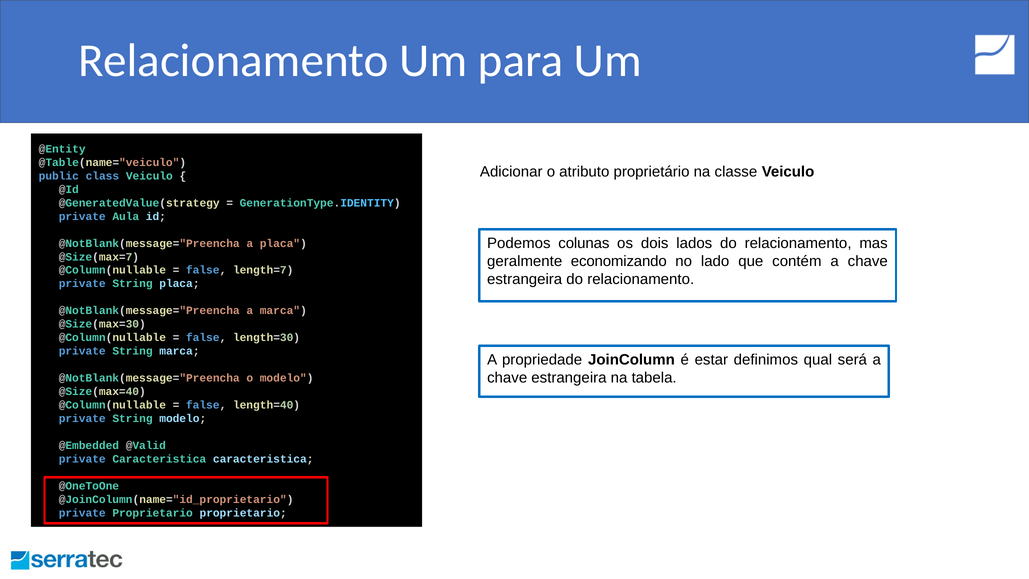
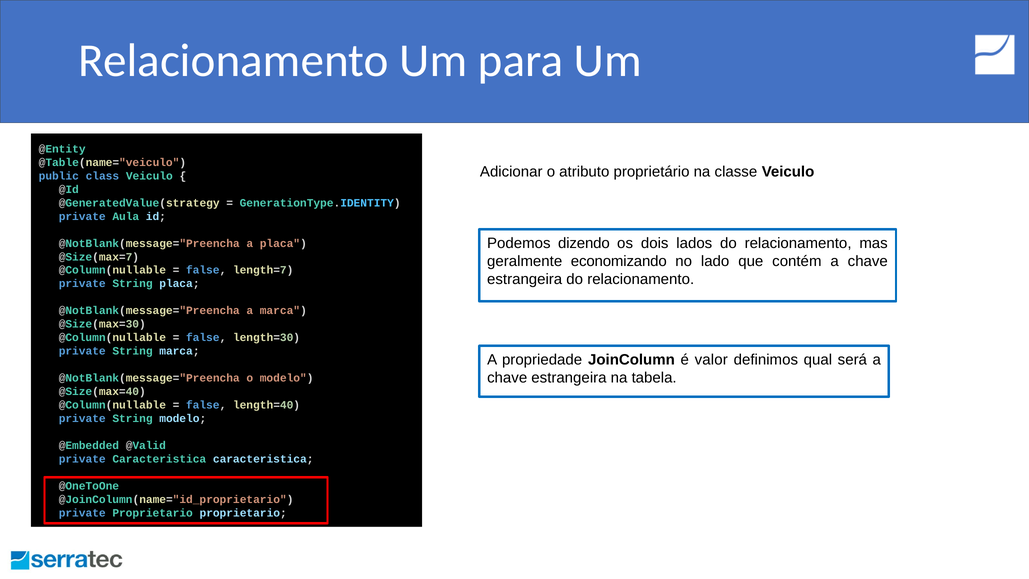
colunas: colunas -> dizendo (584, 243)
estar: estar -> valor (711, 360)
